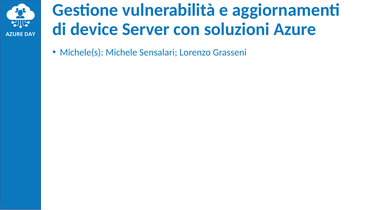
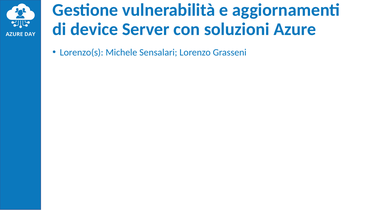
Michele(s: Michele(s -> Lorenzo(s (82, 52)
